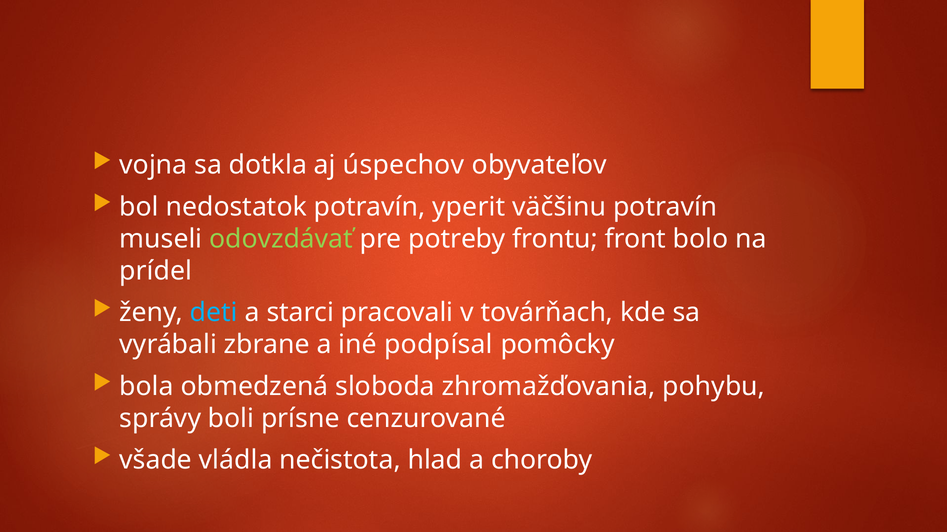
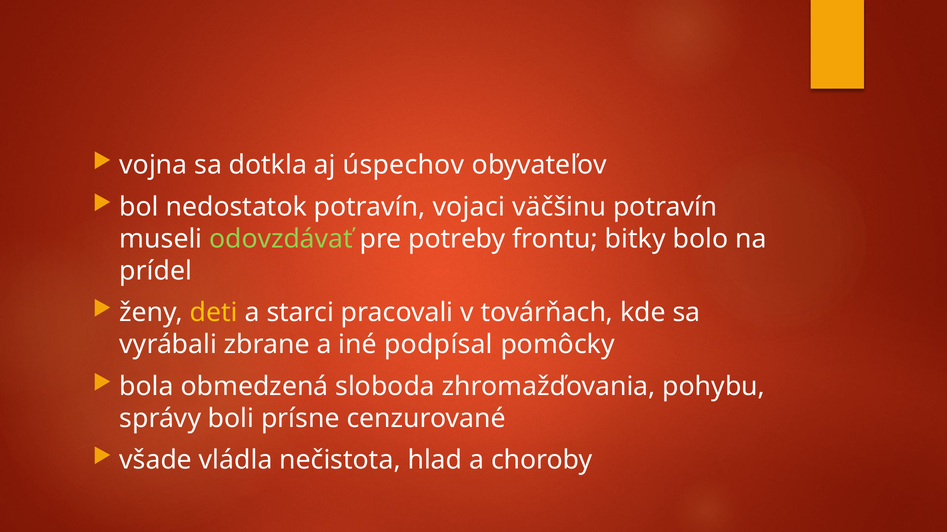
yperit: yperit -> vojaci (469, 207)
front: front -> bitky (635, 239)
deti colour: light blue -> yellow (214, 313)
